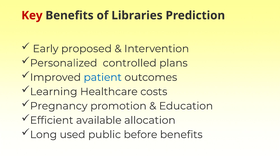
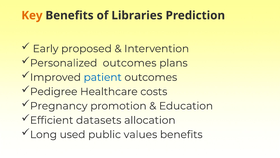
Key colour: red -> orange (32, 15)
Personalized controlled: controlled -> outcomes (130, 63)
Learning: Learning -> Pedigree (54, 91)
available: available -> datasets (99, 120)
before: before -> values (140, 134)
